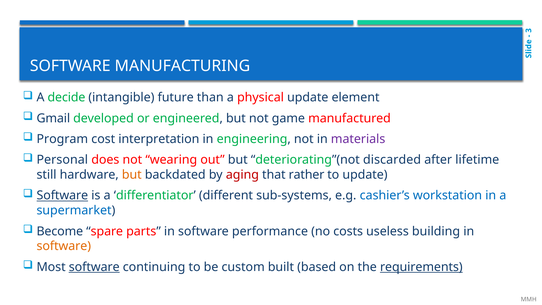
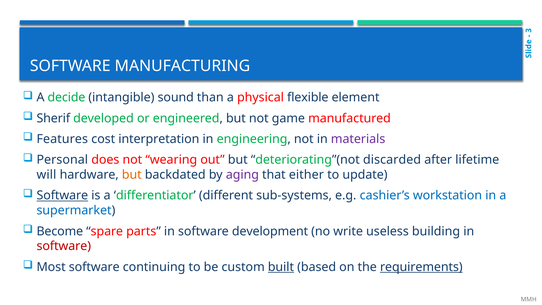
future: future -> sound (176, 97)
physical update: update -> flexible (308, 97)
Gmail: Gmail -> Sherif (53, 118)
Program: Program -> Features (62, 139)
still: still -> will (46, 175)
aging colour: red -> purple (242, 175)
rather: rather -> either (306, 175)
performance: performance -> development (270, 231)
costs: costs -> write (348, 231)
software colour: orange -> red (64, 246)
software underline: present -> none (94, 267)
built underline: none -> present (281, 267)
